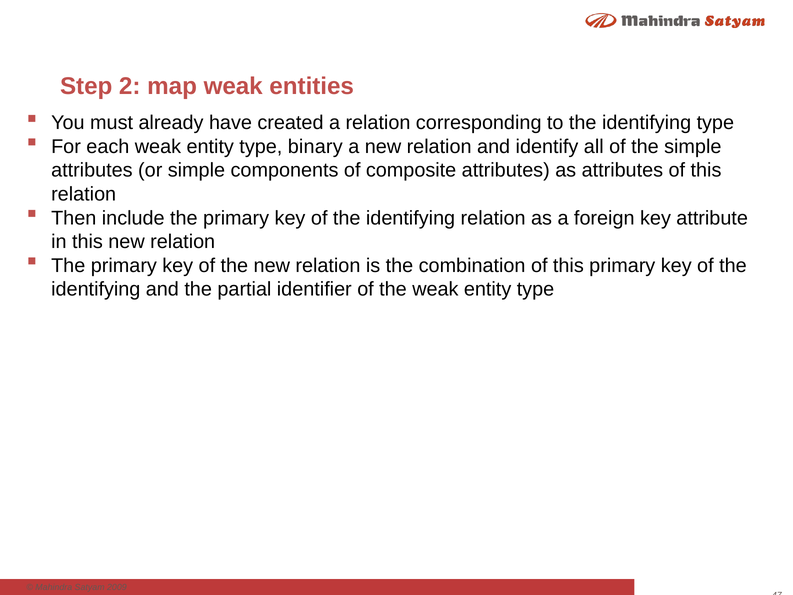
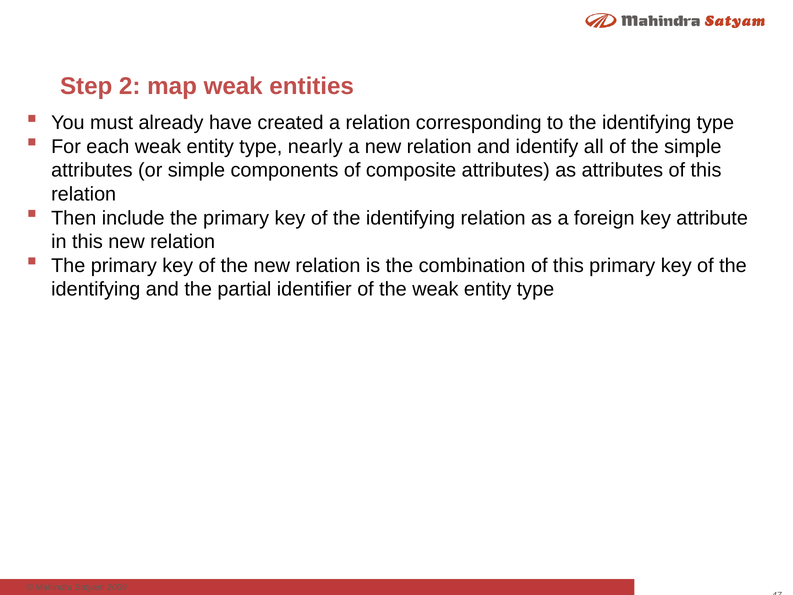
binary: binary -> nearly (315, 147)
